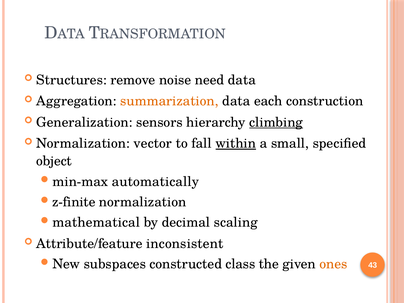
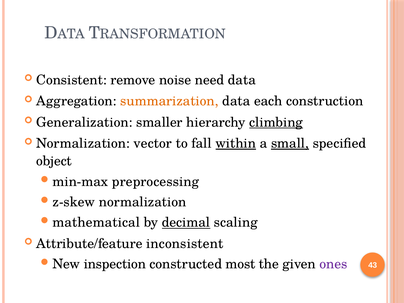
Structures: Structures -> Consistent (72, 80)
sensors: sensors -> smaller (159, 122)
small underline: none -> present (290, 143)
automatically: automatically -> preprocessing (156, 182)
z-finite: z-finite -> z-skew (74, 202)
decimal underline: none -> present (186, 223)
subspaces: subspaces -> inspection (115, 264)
class: class -> most (240, 264)
ones colour: orange -> purple (334, 264)
